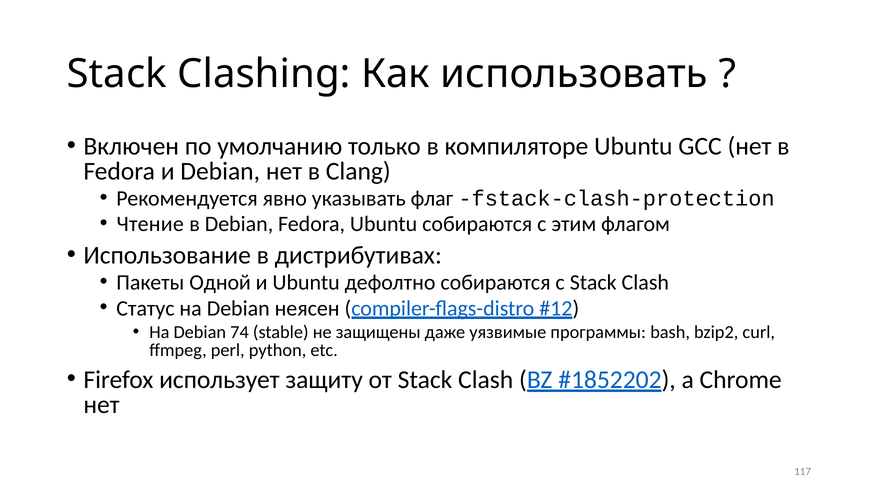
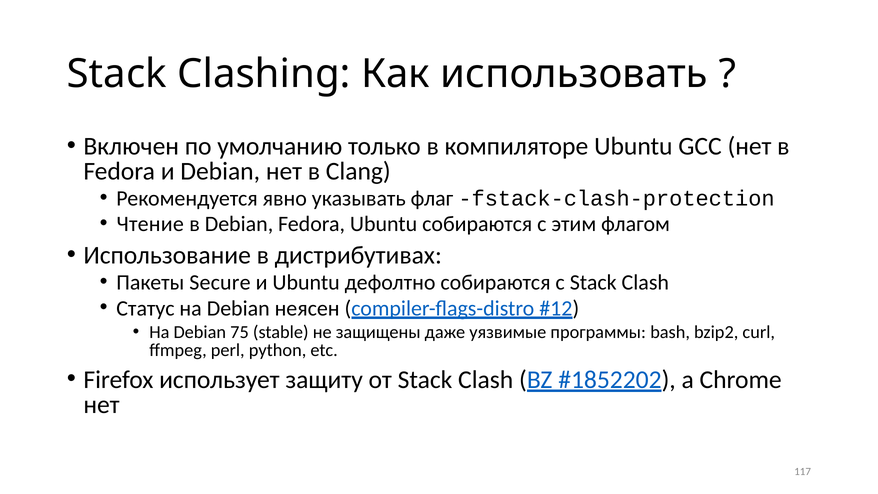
Одной: Одной -> Secure (220, 282)
74: 74 -> 75 (240, 332)
